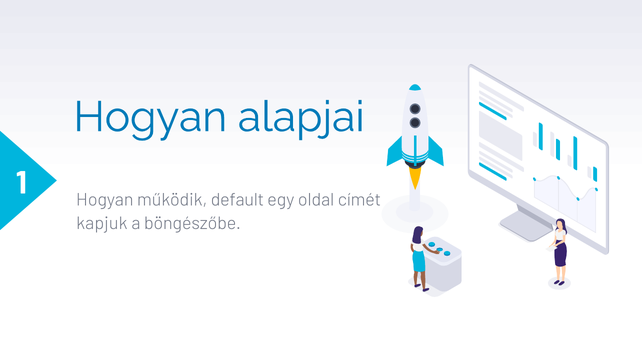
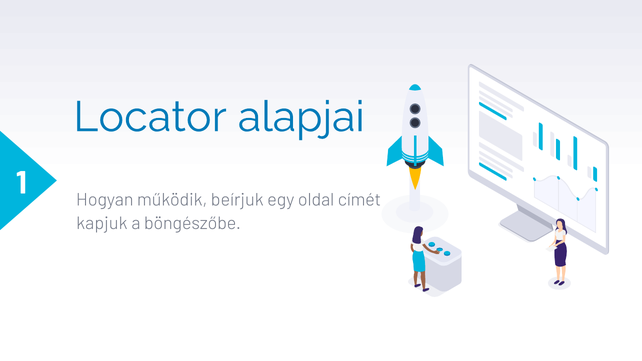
Hogyan: Hogyan -> Locator (150, 117)
default: default -> beírjuk (237, 200)
